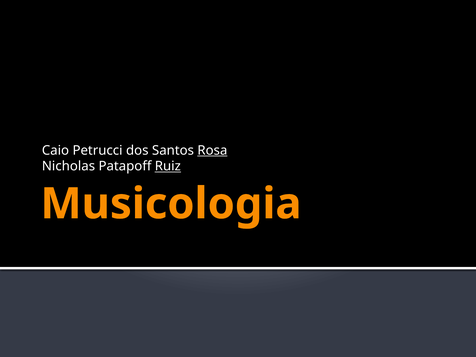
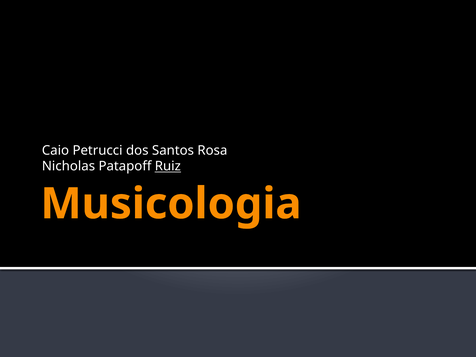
Rosa underline: present -> none (212, 150)
